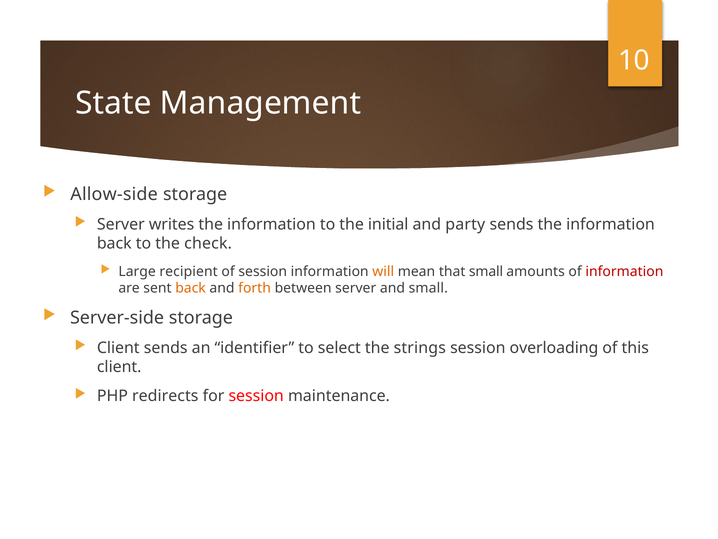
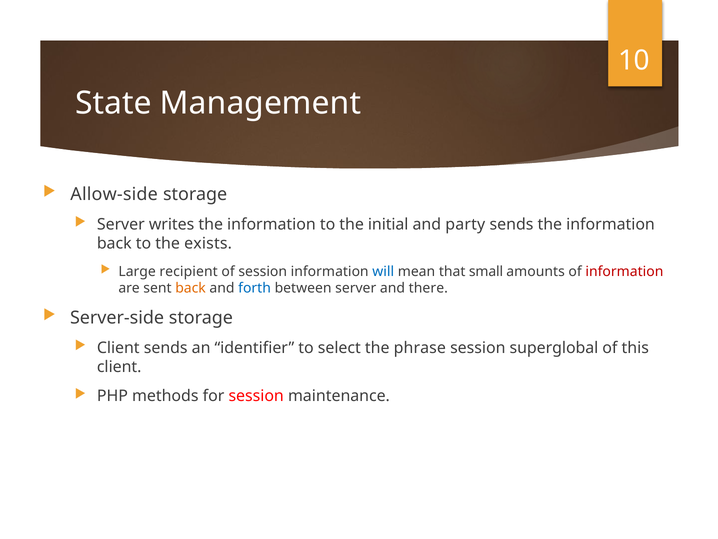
check: check -> exists (208, 243)
will colour: orange -> blue (383, 271)
forth colour: orange -> blue (255, 288)
and small: small -> there (428, 288)
strings: strings -> phrase (420, 348)
overloading: overloading -> superglobal (554, 348)
redirects: redirects -> methods (165, 396)
